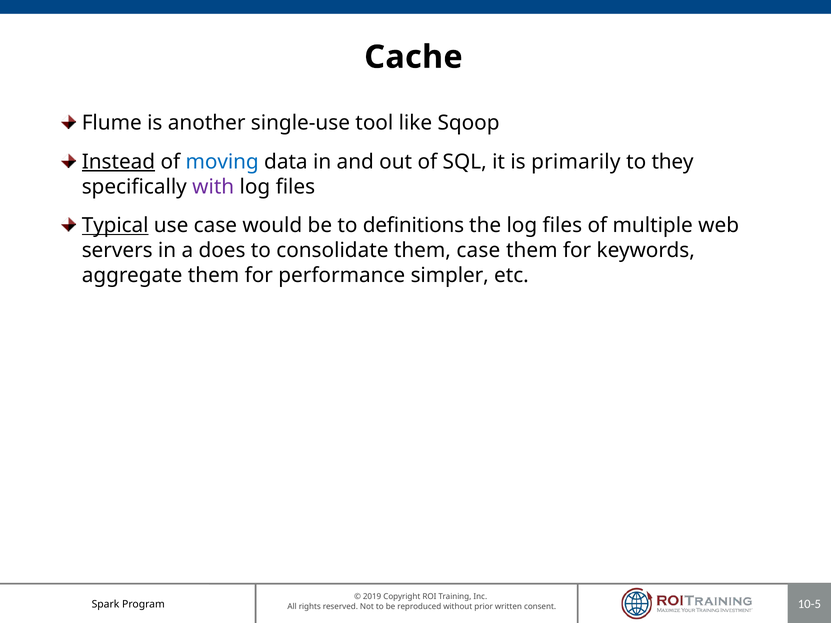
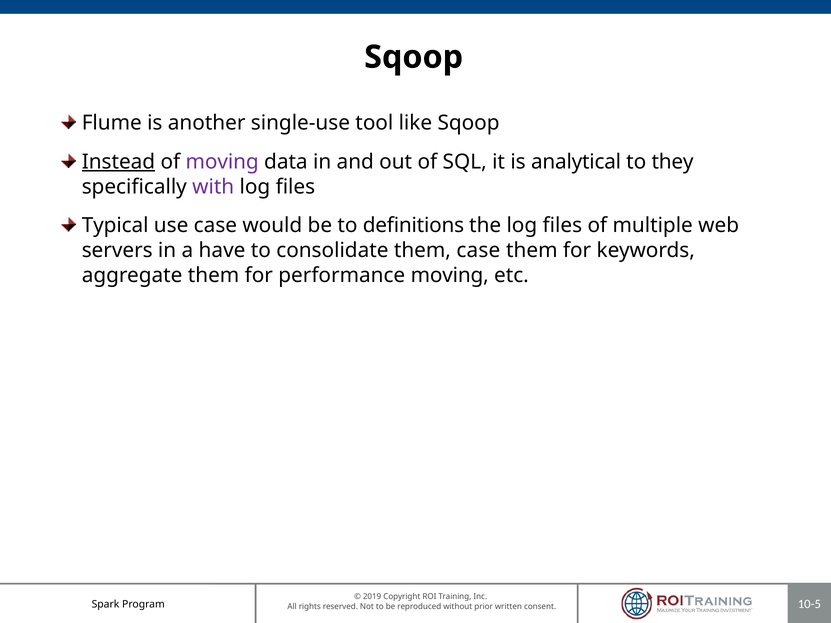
Cache: Cache -> Sqoop (414, 57)
moving colour: blue -> purple (222, 162)
primarily: primarily -> analytical (576, 162)
Typical underline: present -> none (115, 226)
does: does -> have (222, 251)
performance simpler: simpler -> moving (450, 276)
